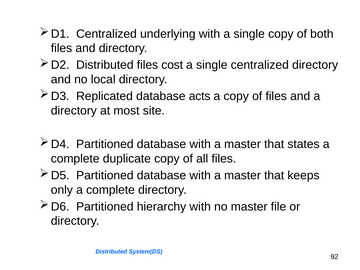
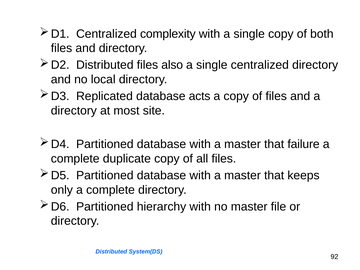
underlying: underlying -> complexity (168, 34)
cost: cost -> also (172, 65)
states: states -> failure (304, 144)
